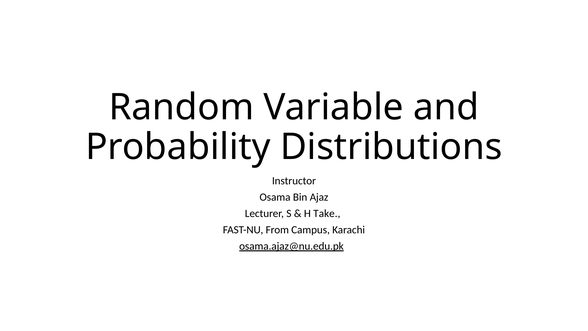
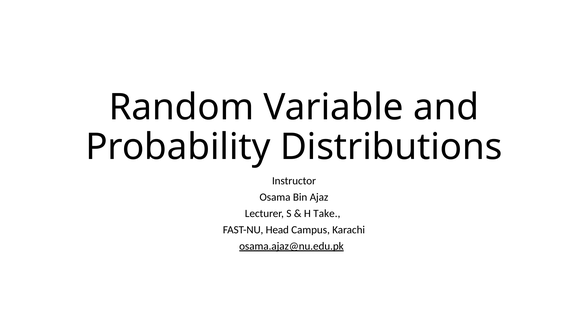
From: From -> Head (277, 230)
